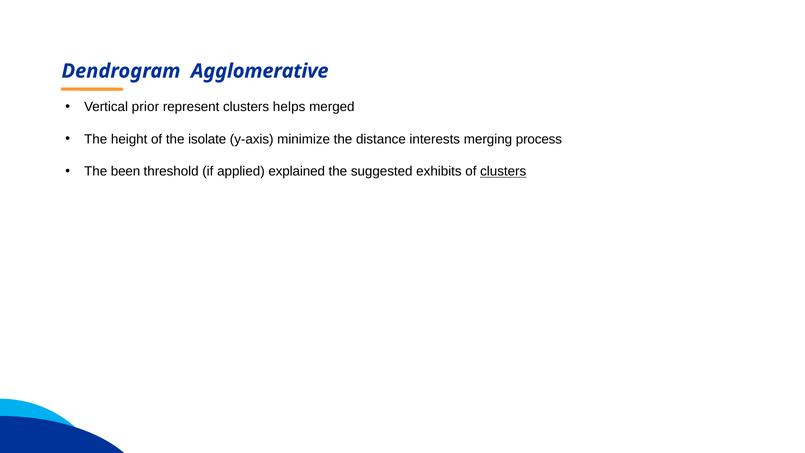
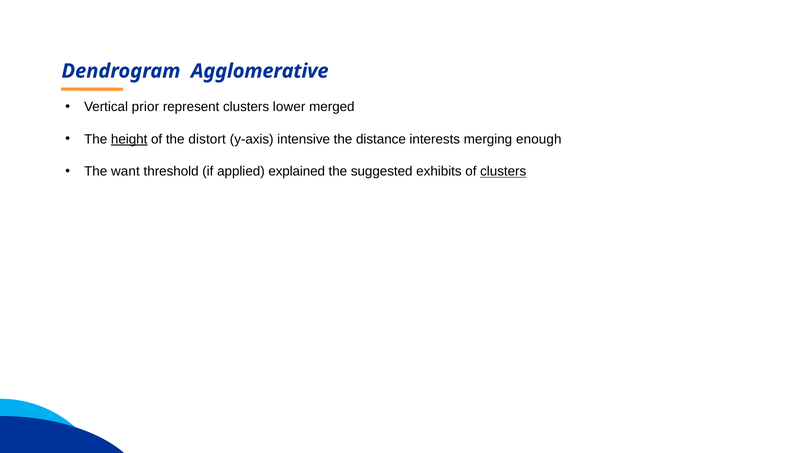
helps: helps -> lower (289, 107)
height underline: none -> present (129, 139)
isolate: isolate -> distort (207, 139)
minimize: minimize -> intensive (304, 139)
process: process -> enough (539, 139)
been: been -> want (125, 171)
